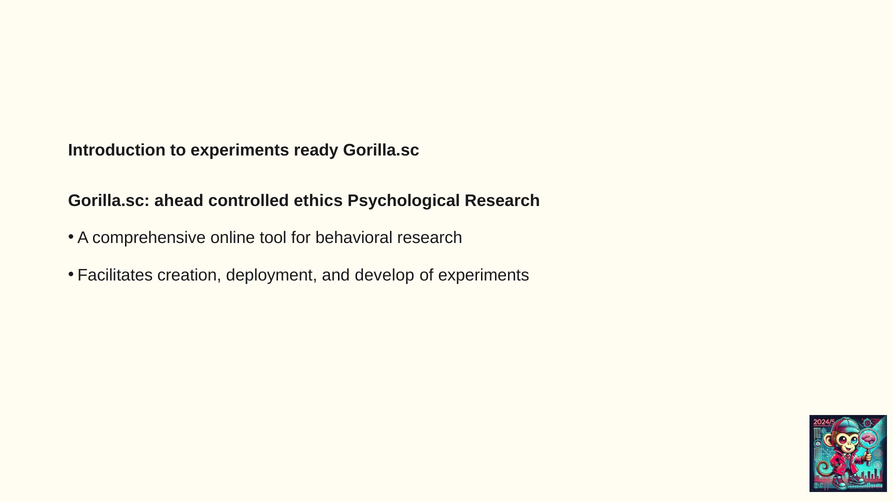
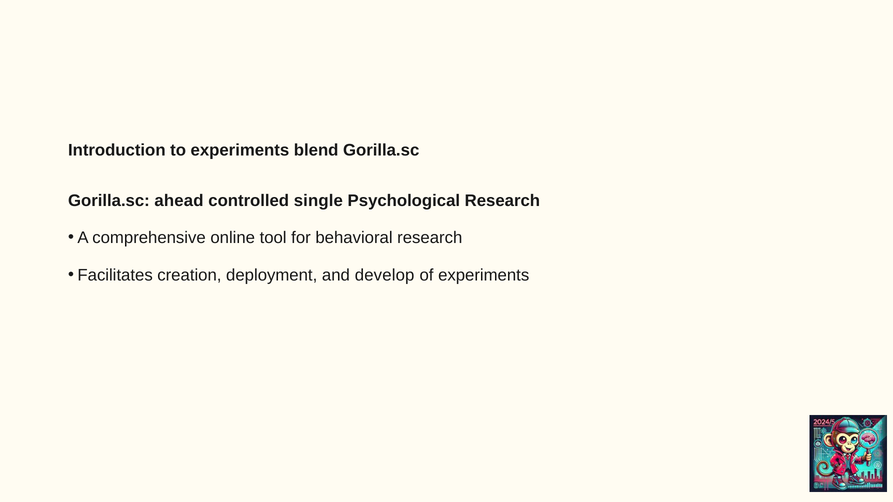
ready: ready -> blend (316, 151)
ethics: ethics -> single (318, 201)
